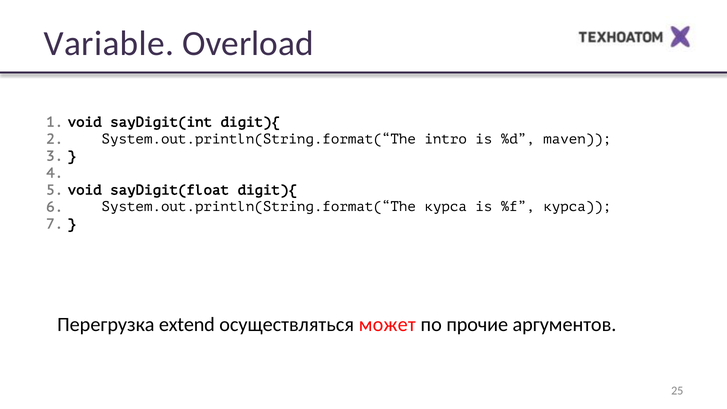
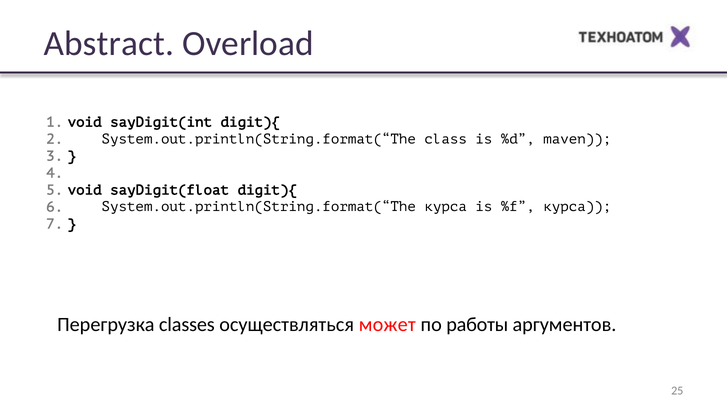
Variable: Variable -> Abstract (109, 44)
intro: intro -> class (446, 139)
extend: extend -> classes (187, 325)
прочие: прочие -> работы (477, 325)
